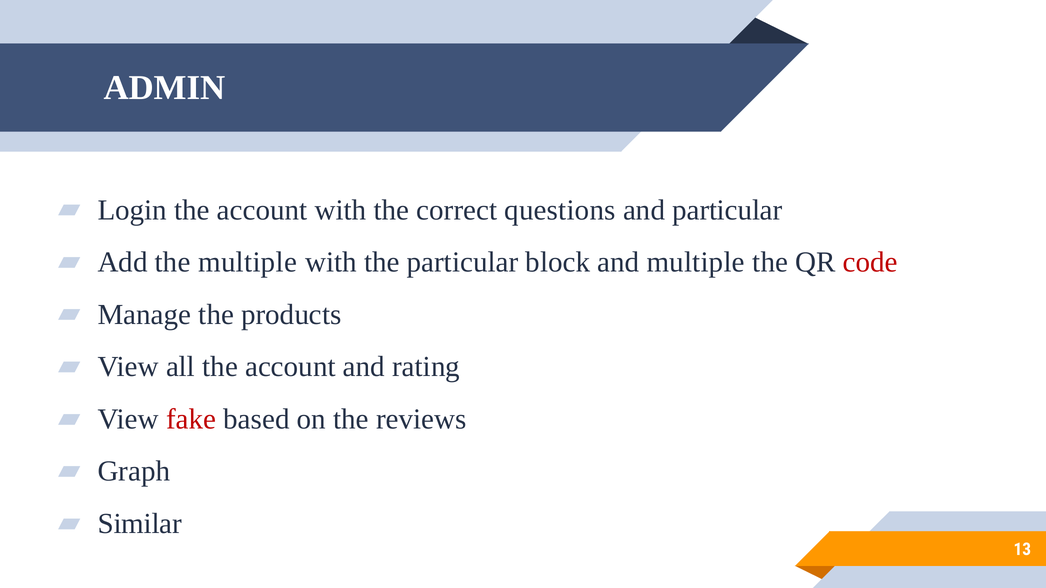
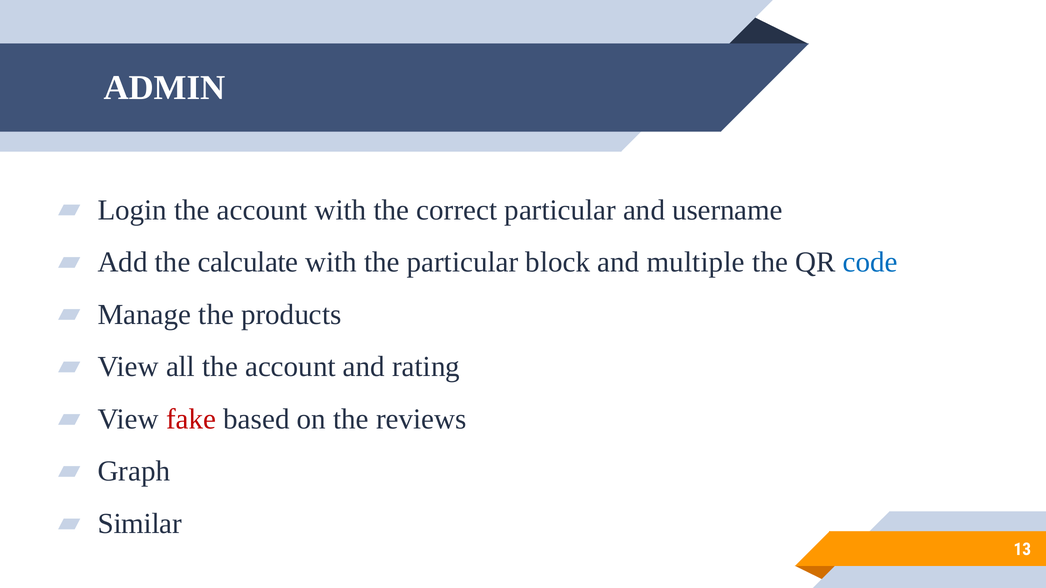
correct questions: questions -> particular (560, 210)
and particular: particular -> username (727, 210)
the multiple: multiple -> calculate (248, 262)
code colour: red -> blue (870, 262)
